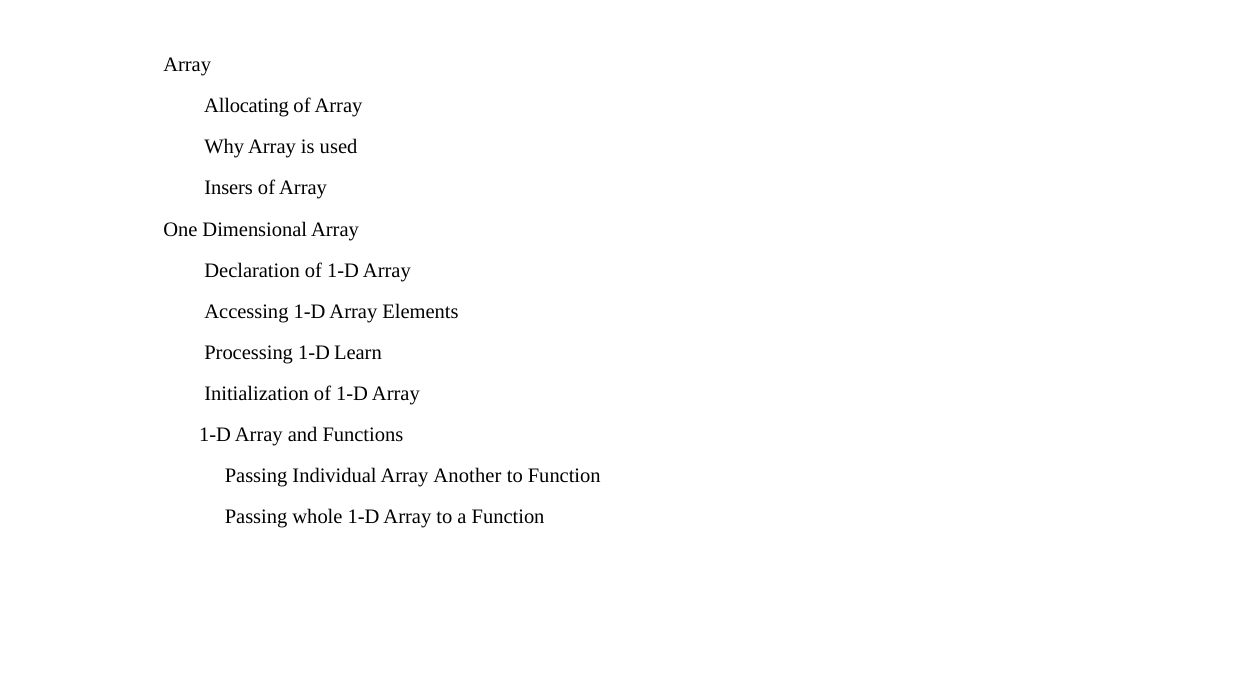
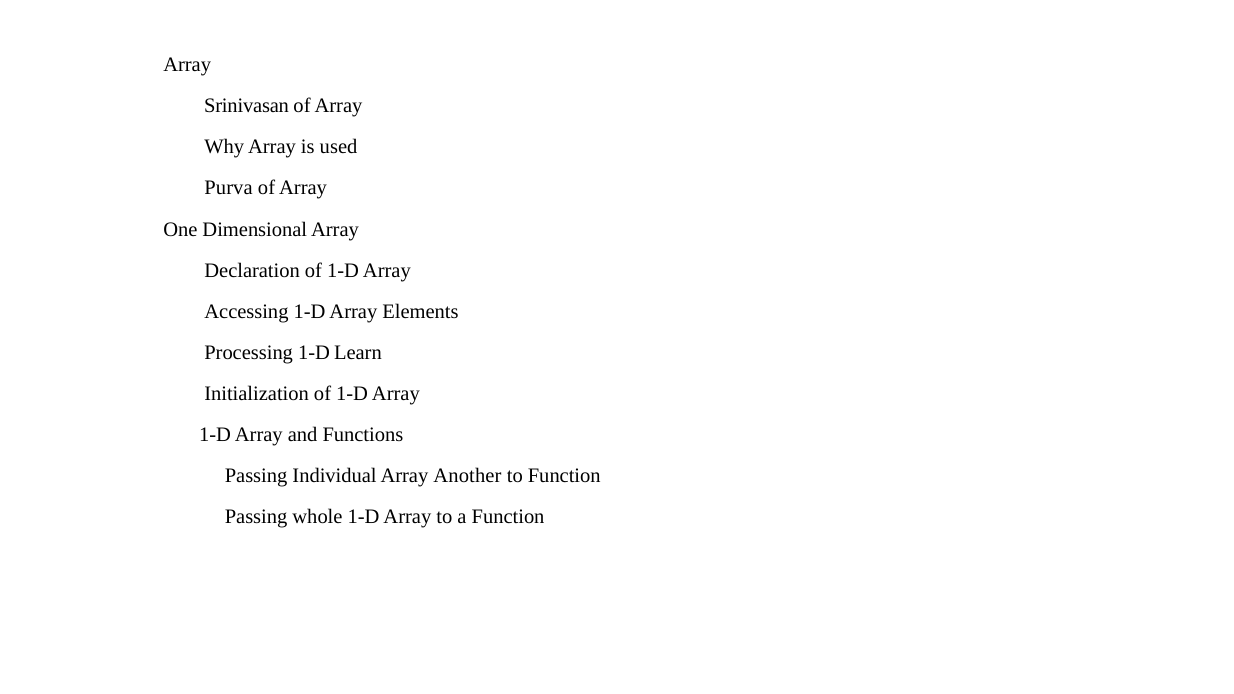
Allocating: Allocating -> Srinivasan (247, 106)
Insers: Insers -> Purva (229, 188)
